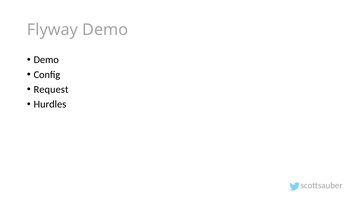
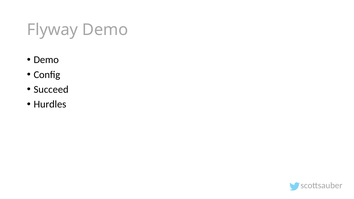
Request: Request -> Succeed (51, 90)
